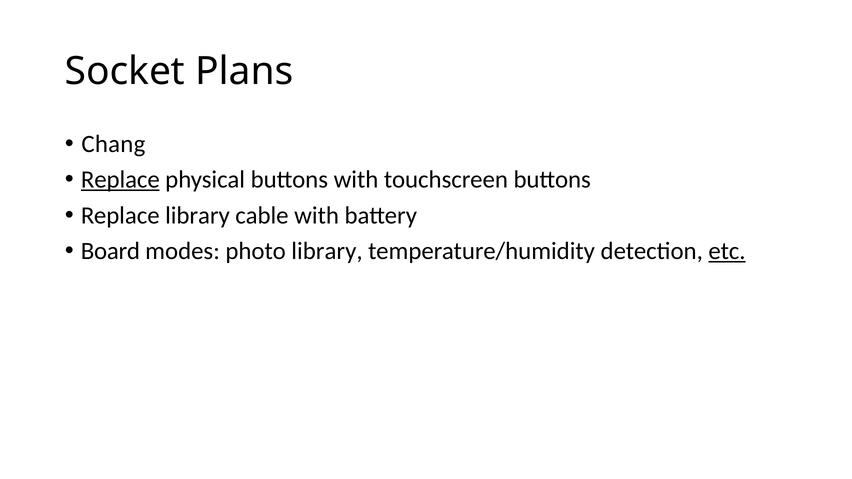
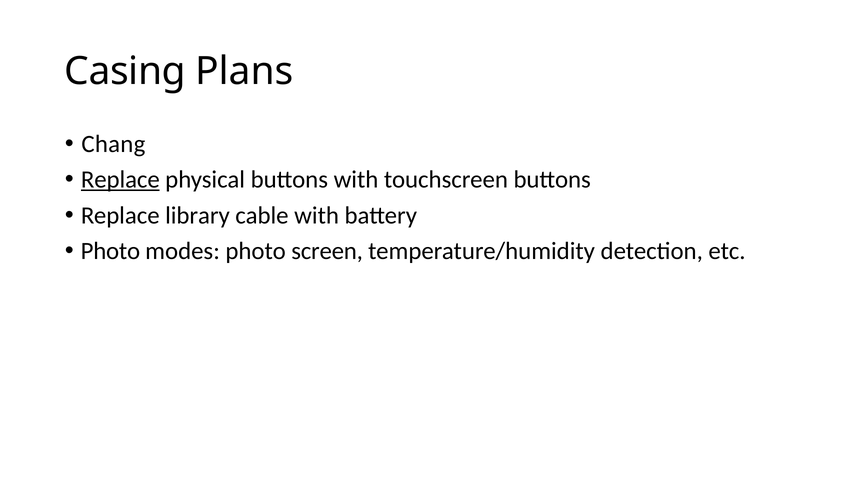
Socket: Socket -> Casing (125, 72)
Board: Board -> Photo (110, 251)
photo library: library -> screen (327, 251)
etc underline: present -> none (727, 251)
